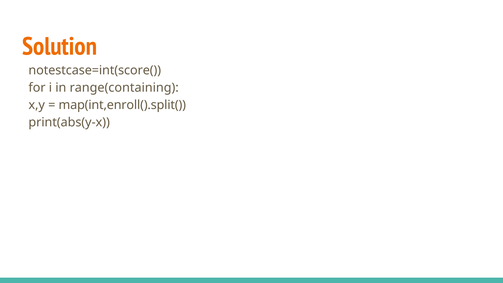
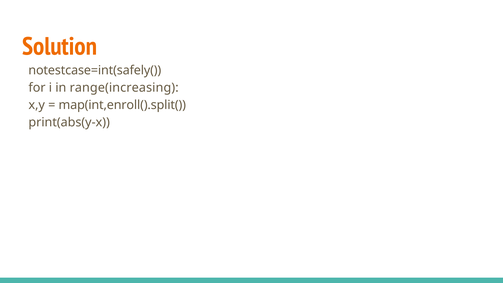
notestcase=int(score(: notestcase=int(score( -> notestcase=int(safely( (95, 70)
range(containing: range(containing -> range(increasing (124, 88)
